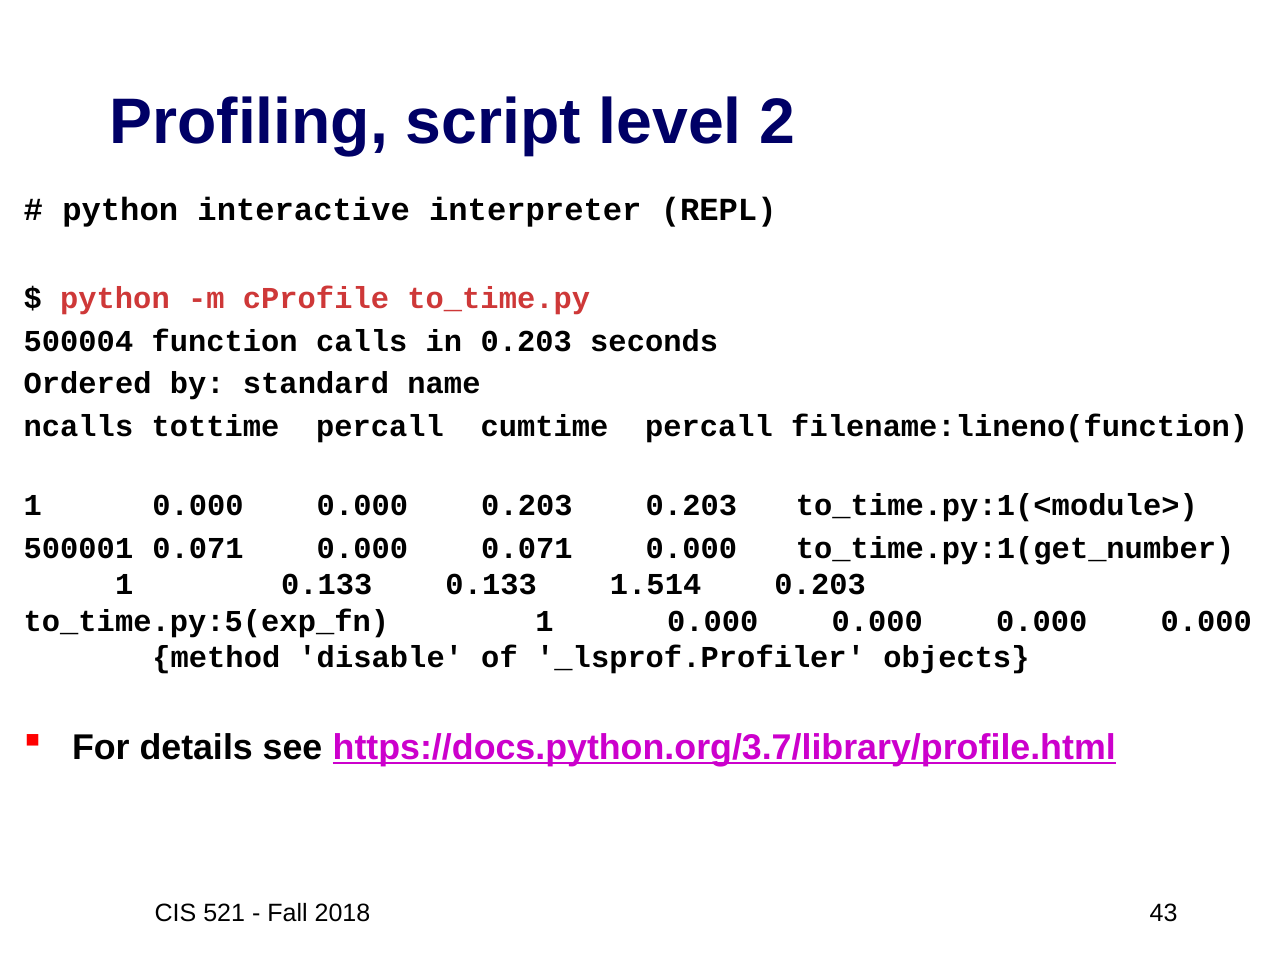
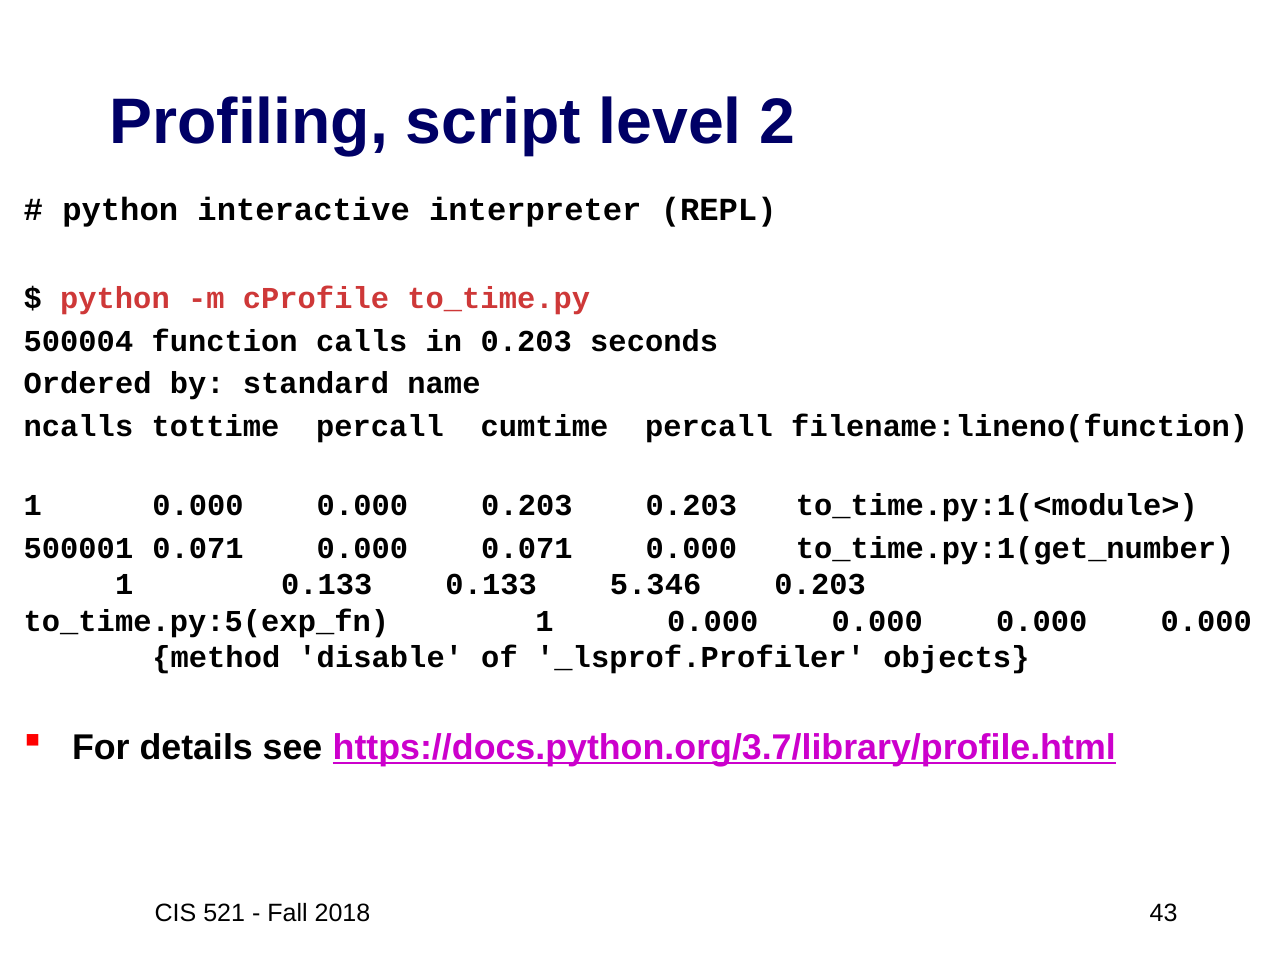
1.514: 1.514 -> 5.346 (656, 585)
